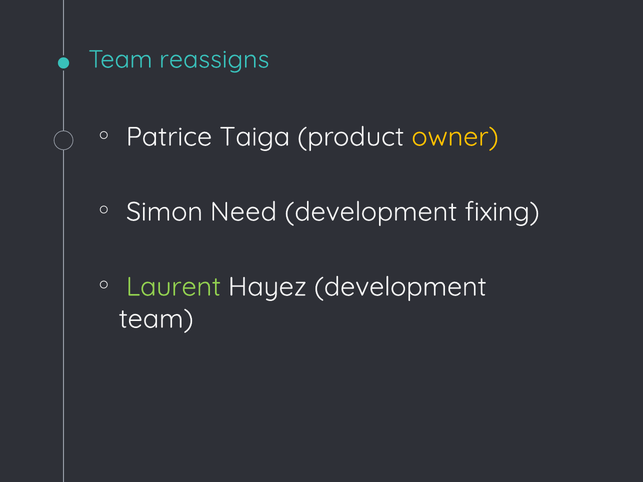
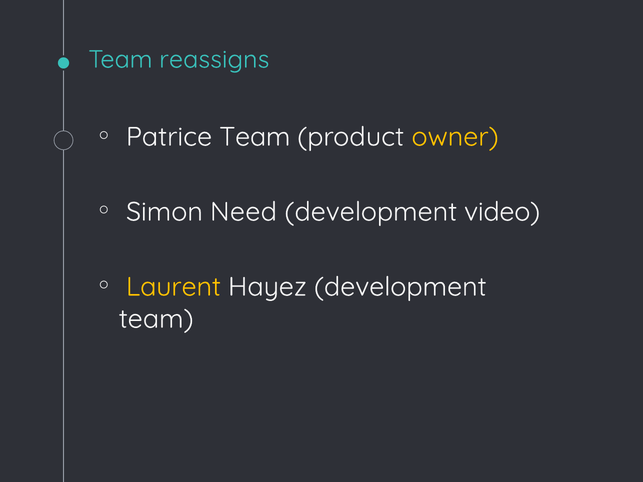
Patrice Taiga: Taiga -> Team (255, 137)
fixing: fixing -> video (502, 212)
Laurent colour: light green -> yellow (174, 287)
